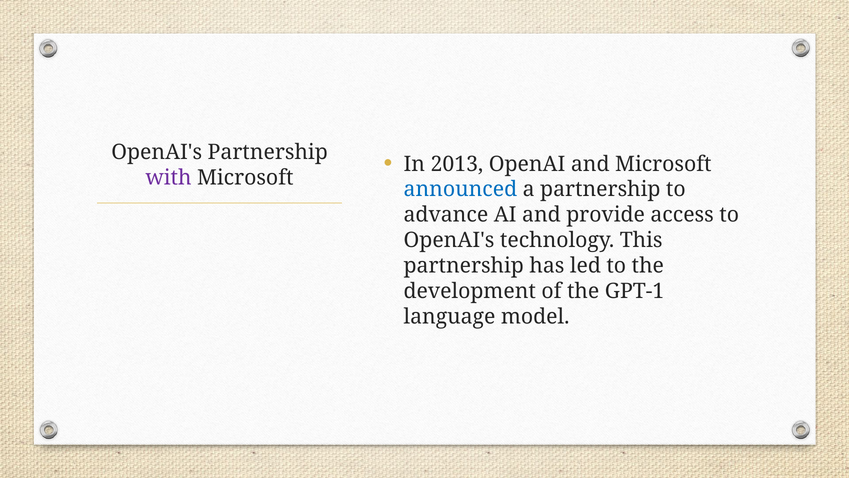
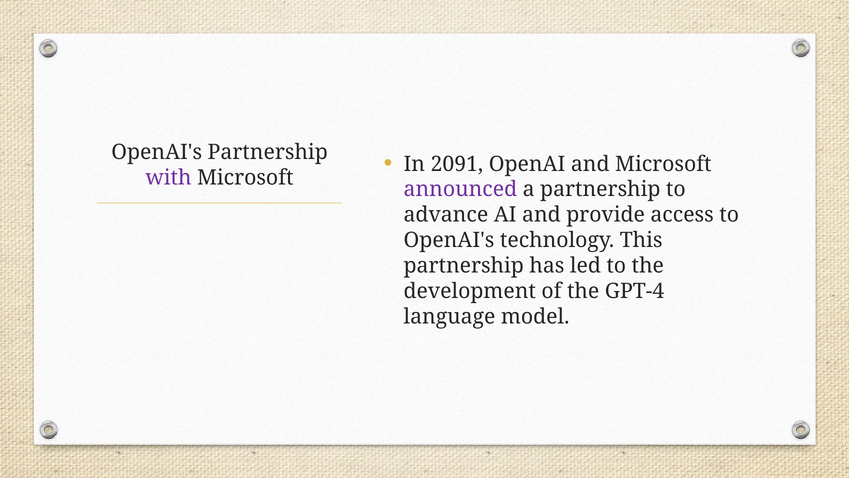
2013: 2013 -> 2091 (457, 164)
announced colour: blue -> purple (460, 189)
GPT-1: GPT-1 -> GPT-4 (635, 291)
